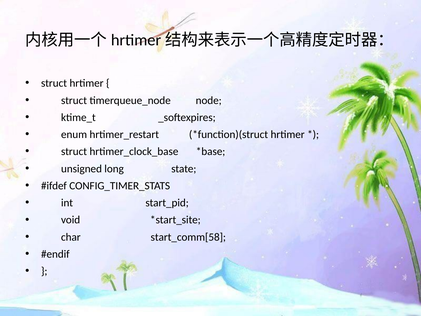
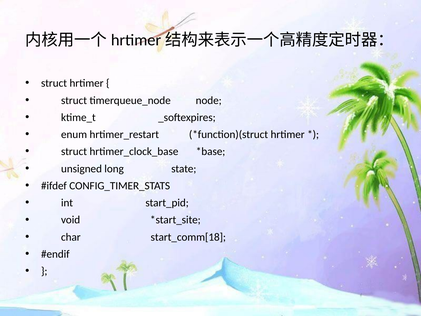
start_comm[58: start_comm[58 -> start_comm[18 (188, 237)
